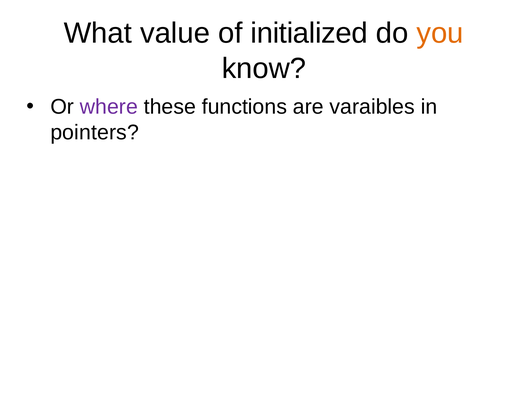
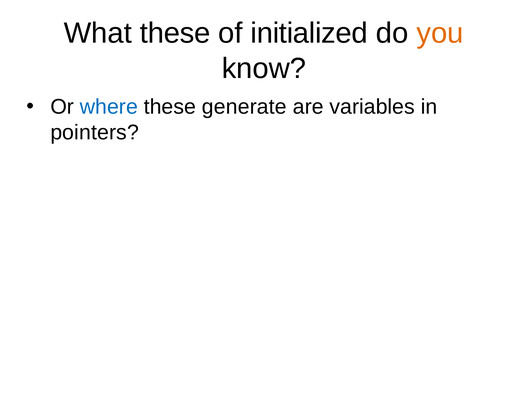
What value: value -> these (175, 33)
where colour: purple -> blue (109, 107)
functions: functions -> generate (244, 107)
varaibles: varaibles -> variables (372, 107)
